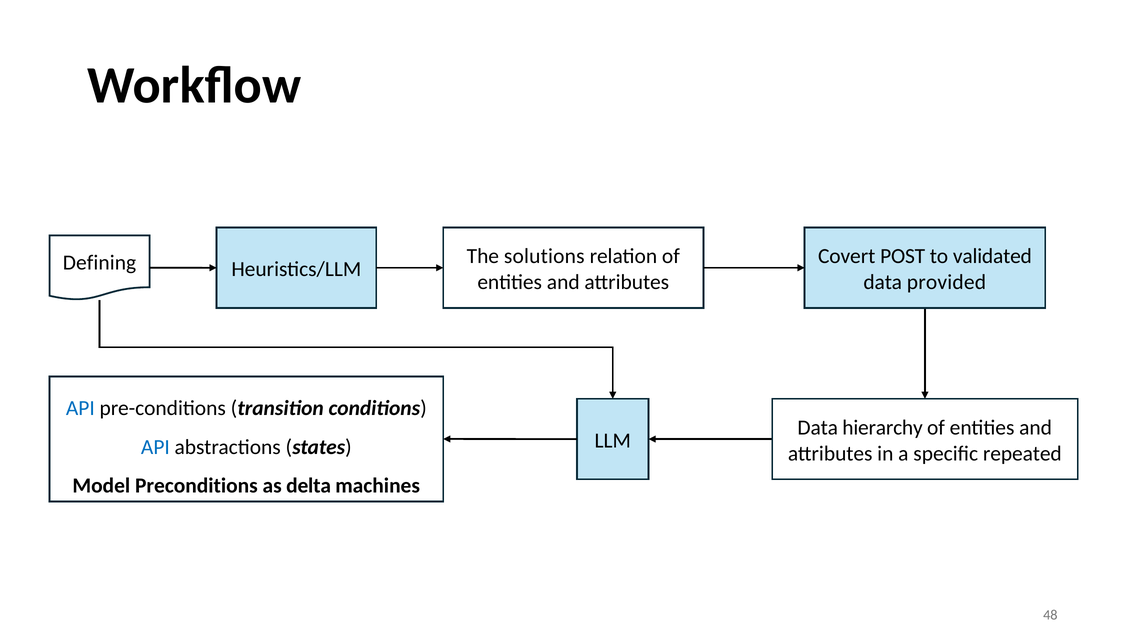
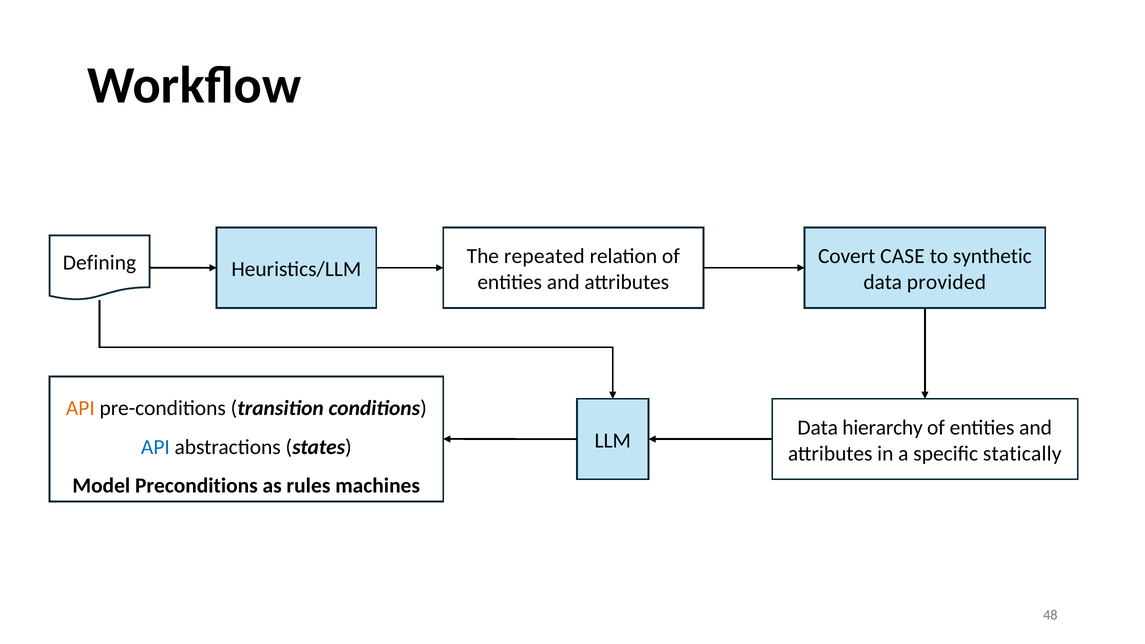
solutions: solutions -> repeated (544, 256)
POST: POST -> CASE (903, 256)
validated: validated -> synthetic (992, 256)
API colour: blue -> orange (80, 408)
repeated: repeated -> statically (1022, 453)
delta: delta -> rules (308, 486)
